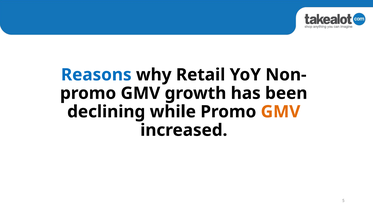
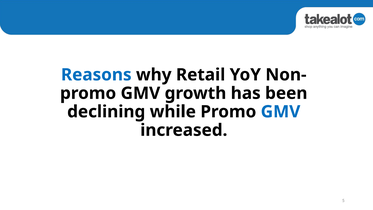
GMV colour: orange -> blue (281, 112)
